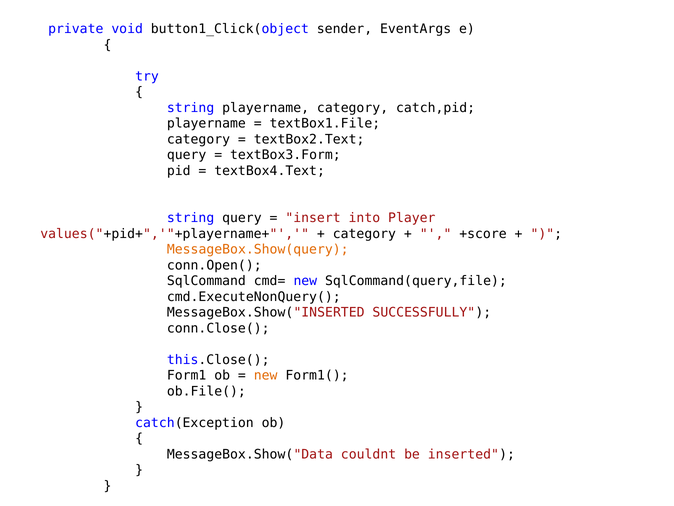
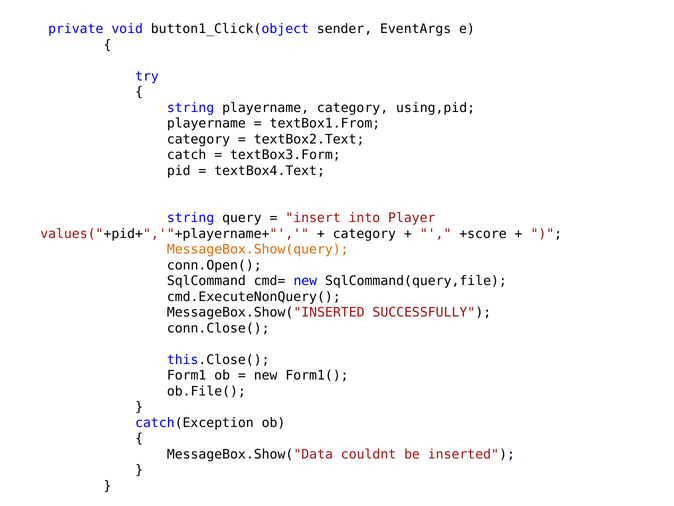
catch,pid: catch,pid -> using,pid (436, 108)
textBox1.File: textBox1.File -> textBox1.From (325, 123)
query: query -> catch (187, 155)
new colour: orange -> black (266, 375)
